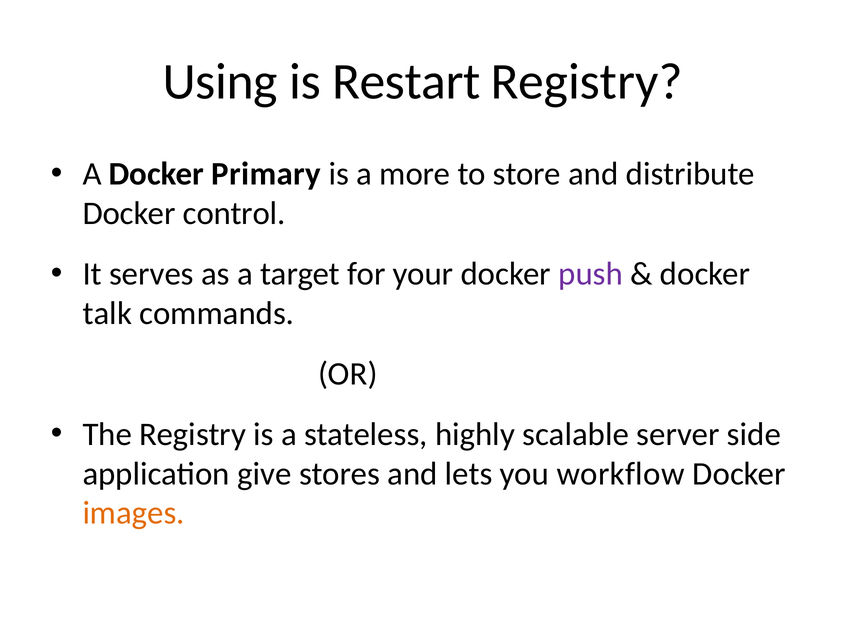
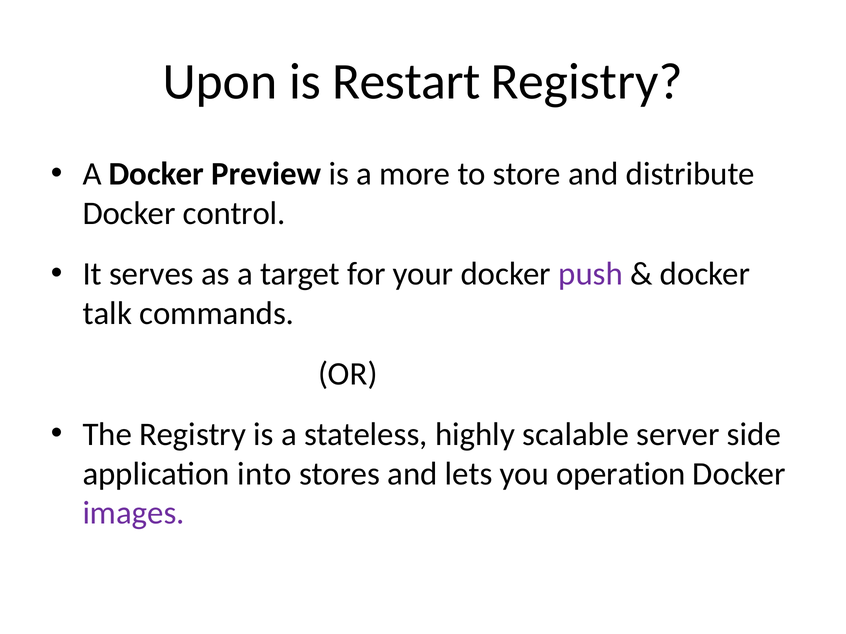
Using: Using -> Upon (220, 82)
Primary: Primary -> Preview (266, 174)
give: give -> into (264, 474)
workflow: workflow -> operation (621, 474)
images colour: orange -> purple (134, 514)
